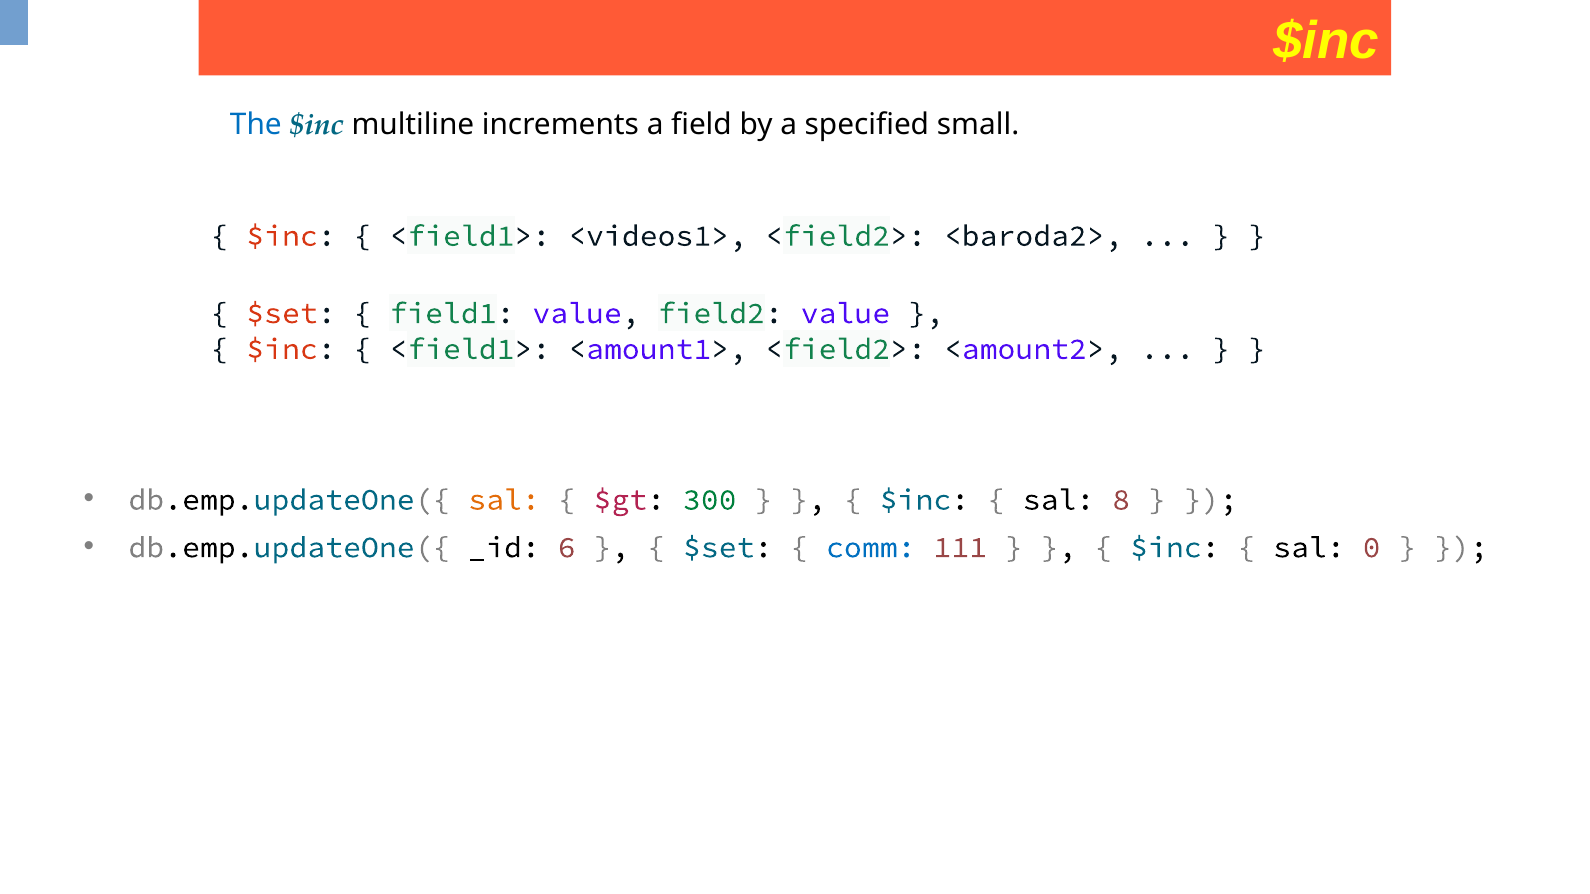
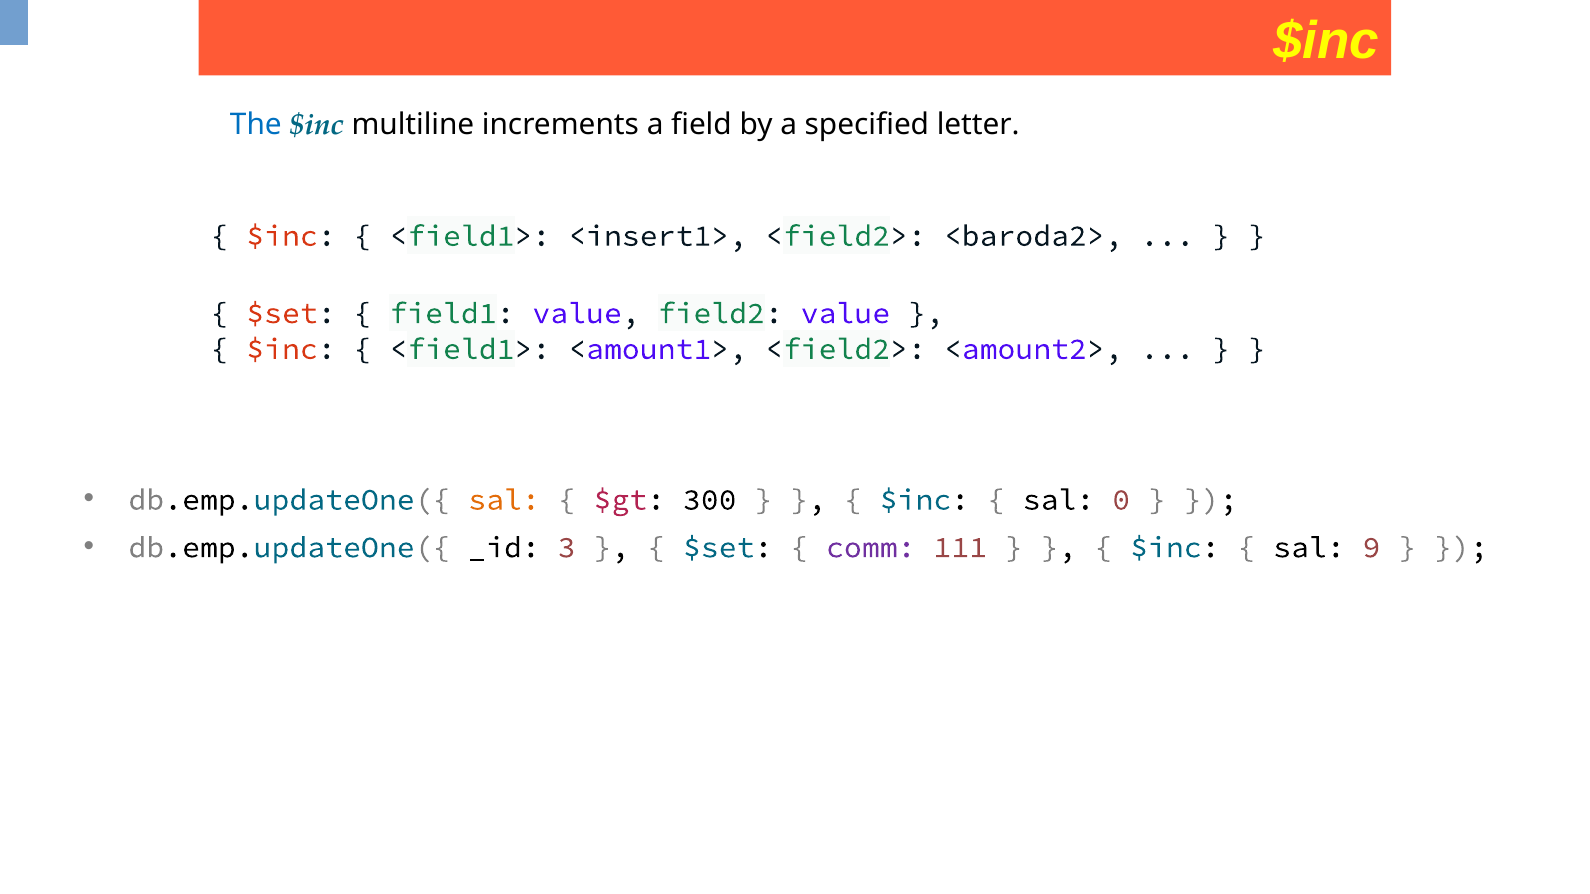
small: small -> letter (978, 125)
<videos1>: <videos1> -> <insert1> (658, 236)
300 colour: green -> black (710, 500)
8: 8 -> 0 (1121, 500)
6: 6 -> 3 (567, 548)
comm colour: blue -> purple (871, 548)
0: 0 -> 9 (1372, 548)
